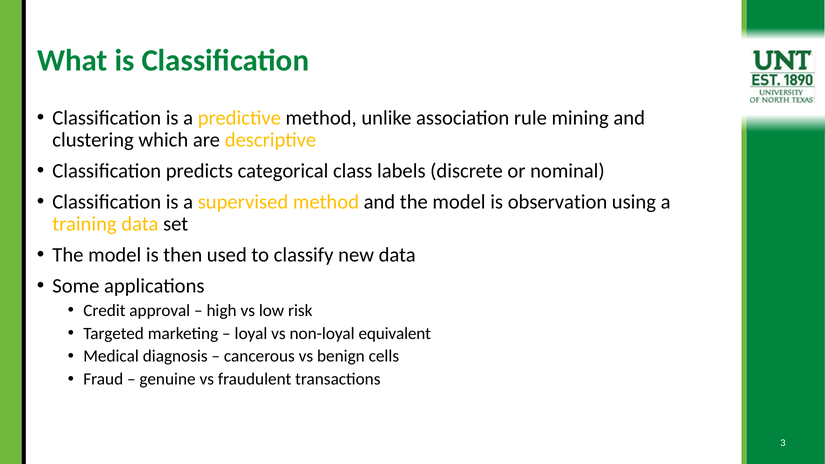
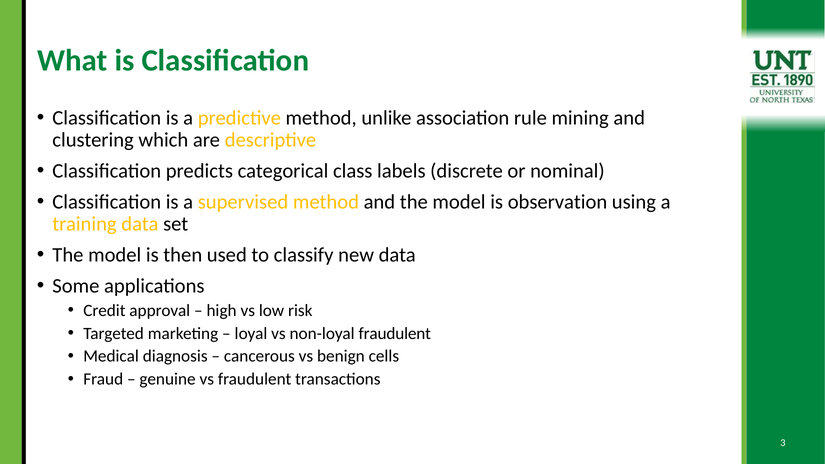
non-loyal equivalent: equivalent -> fraudulent (395, 333)
